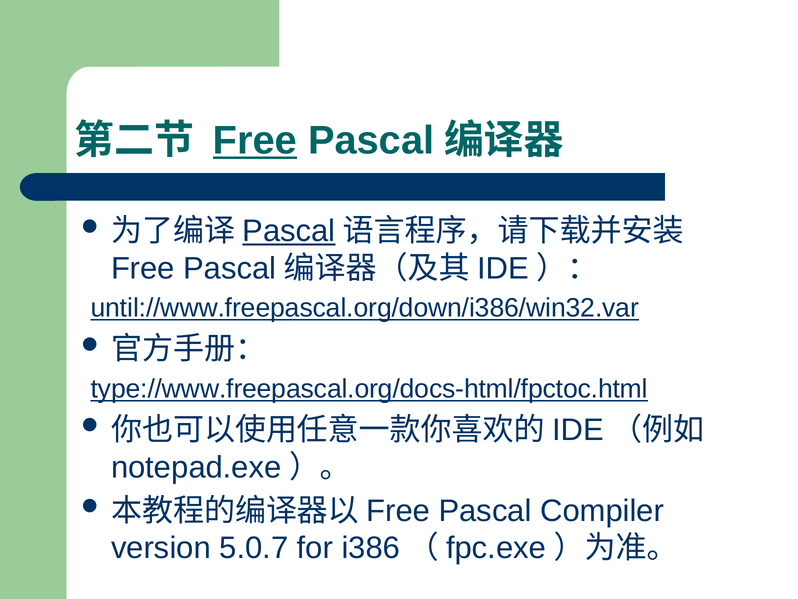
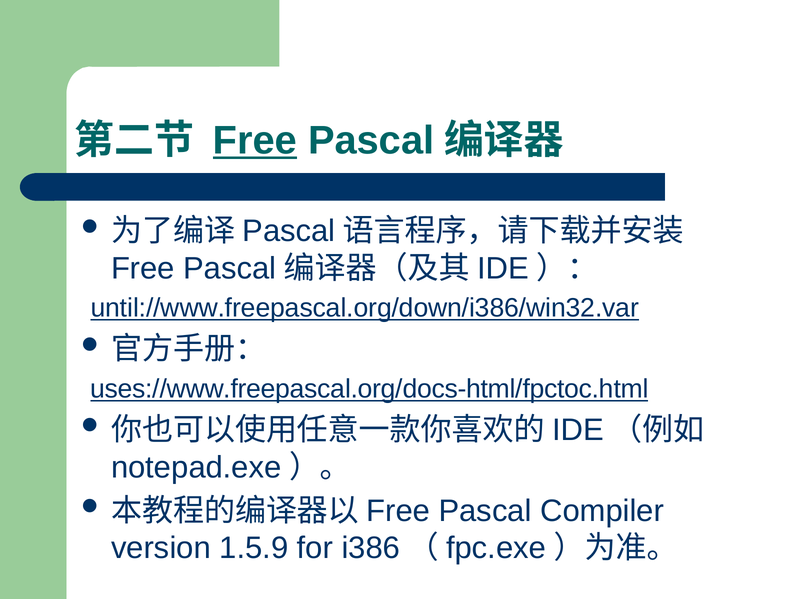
Pascal underline: present -> none (289, 231)
type://www.freepascal.org/docs-html/fpctoc.html: type://www.freepascal.org/docs-html/fpctoc.html -> uses://www.freepascal.org/docs-html/fpctoc.html (369, 389)
5.0.7: 5.0.7 -> 1.5.9 (254, 548)
